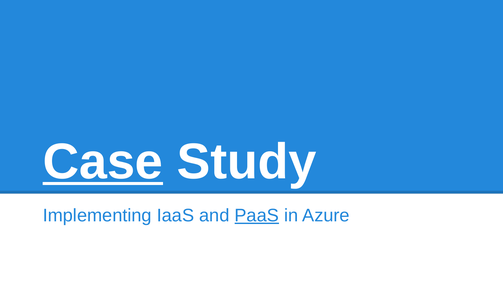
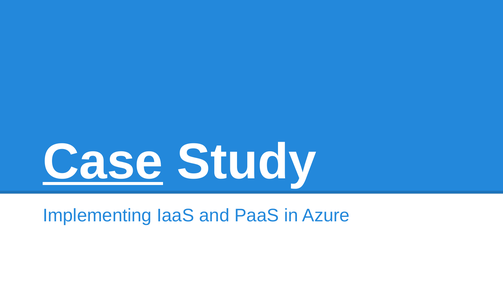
PaaS underline: present -> none (257, 215)
